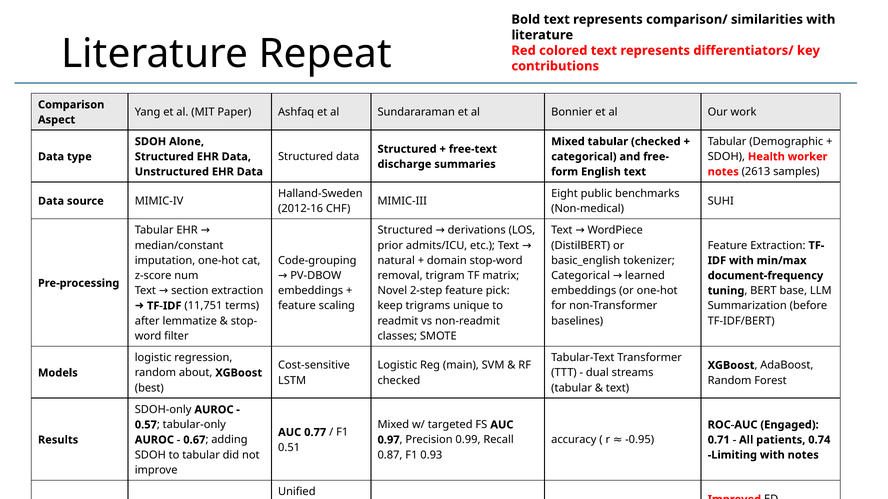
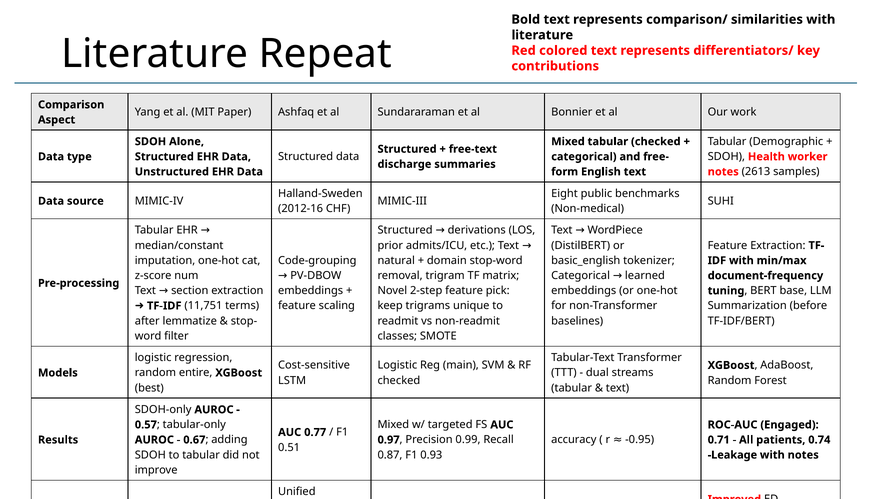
about: about -> entire (196, 373)
Limiting: Limiting -> Leakage (732, 455)
